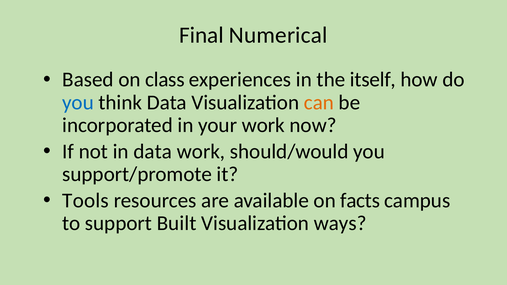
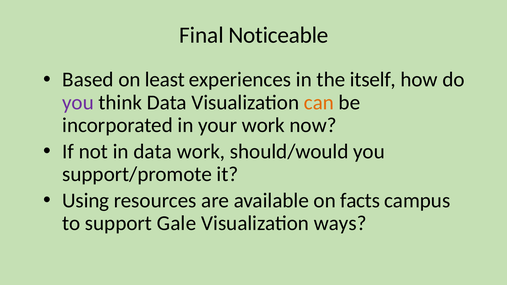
Numerical: Numerical -> Noticeable (278, 35)
class: class -> least (165, 80)
you colour: blue -> purple (78, 103)
Tools: Tools -> Using (86, 201)
Built: Built -> Gale (177, 223)
